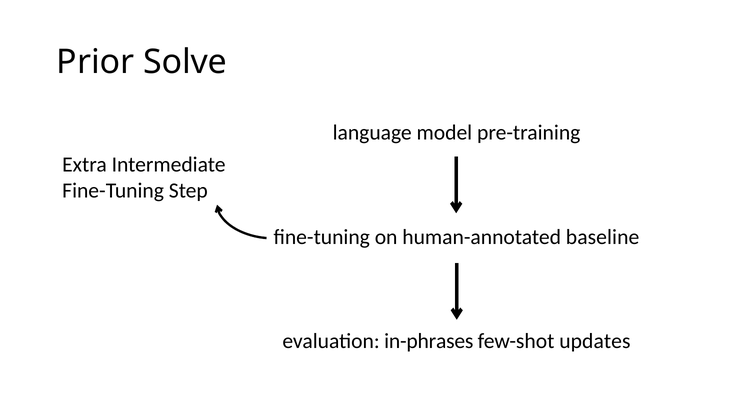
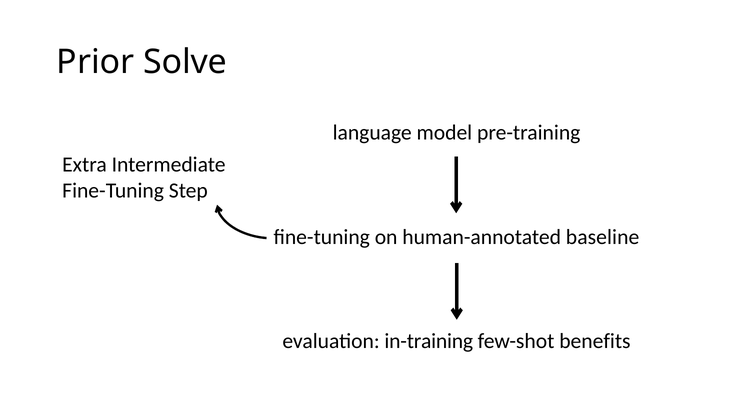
in-phrases: in-phrases -> in-training (429, 341)
updates: updates -> benefits (595, 341)
